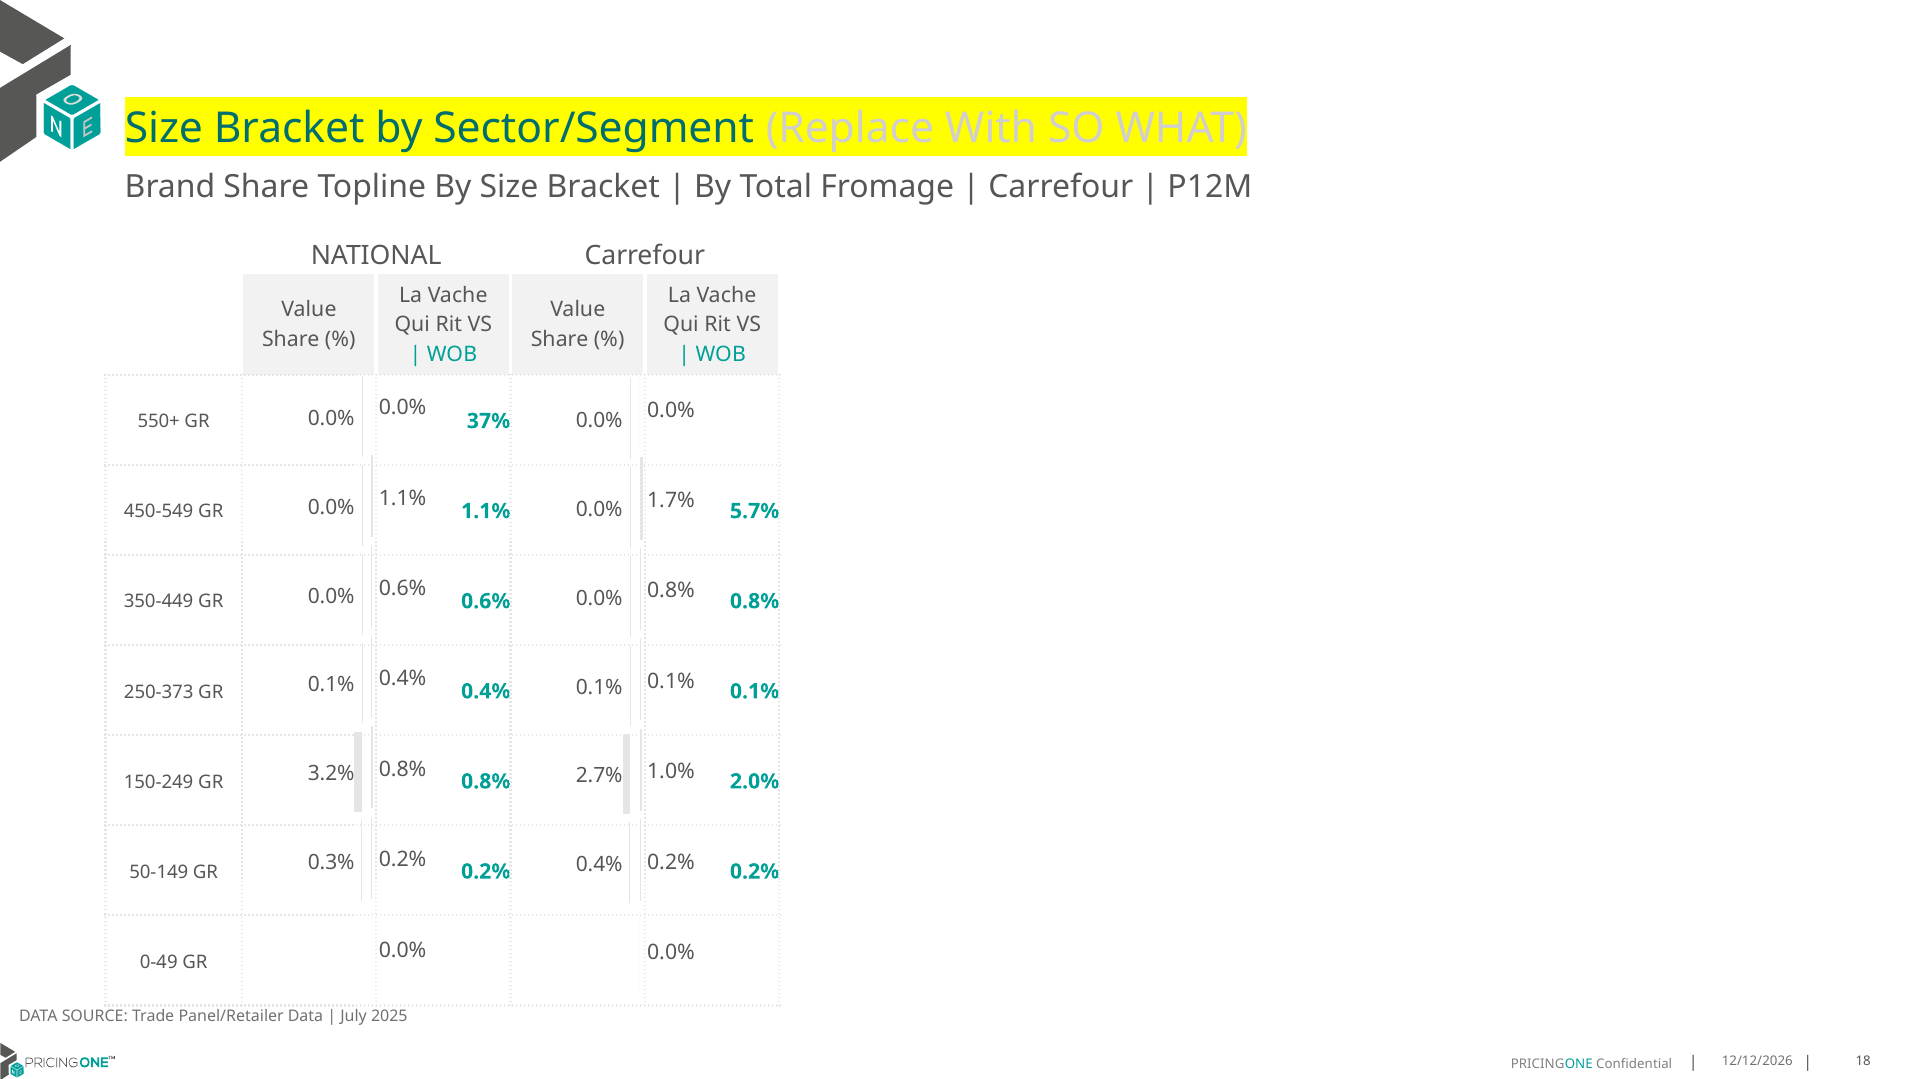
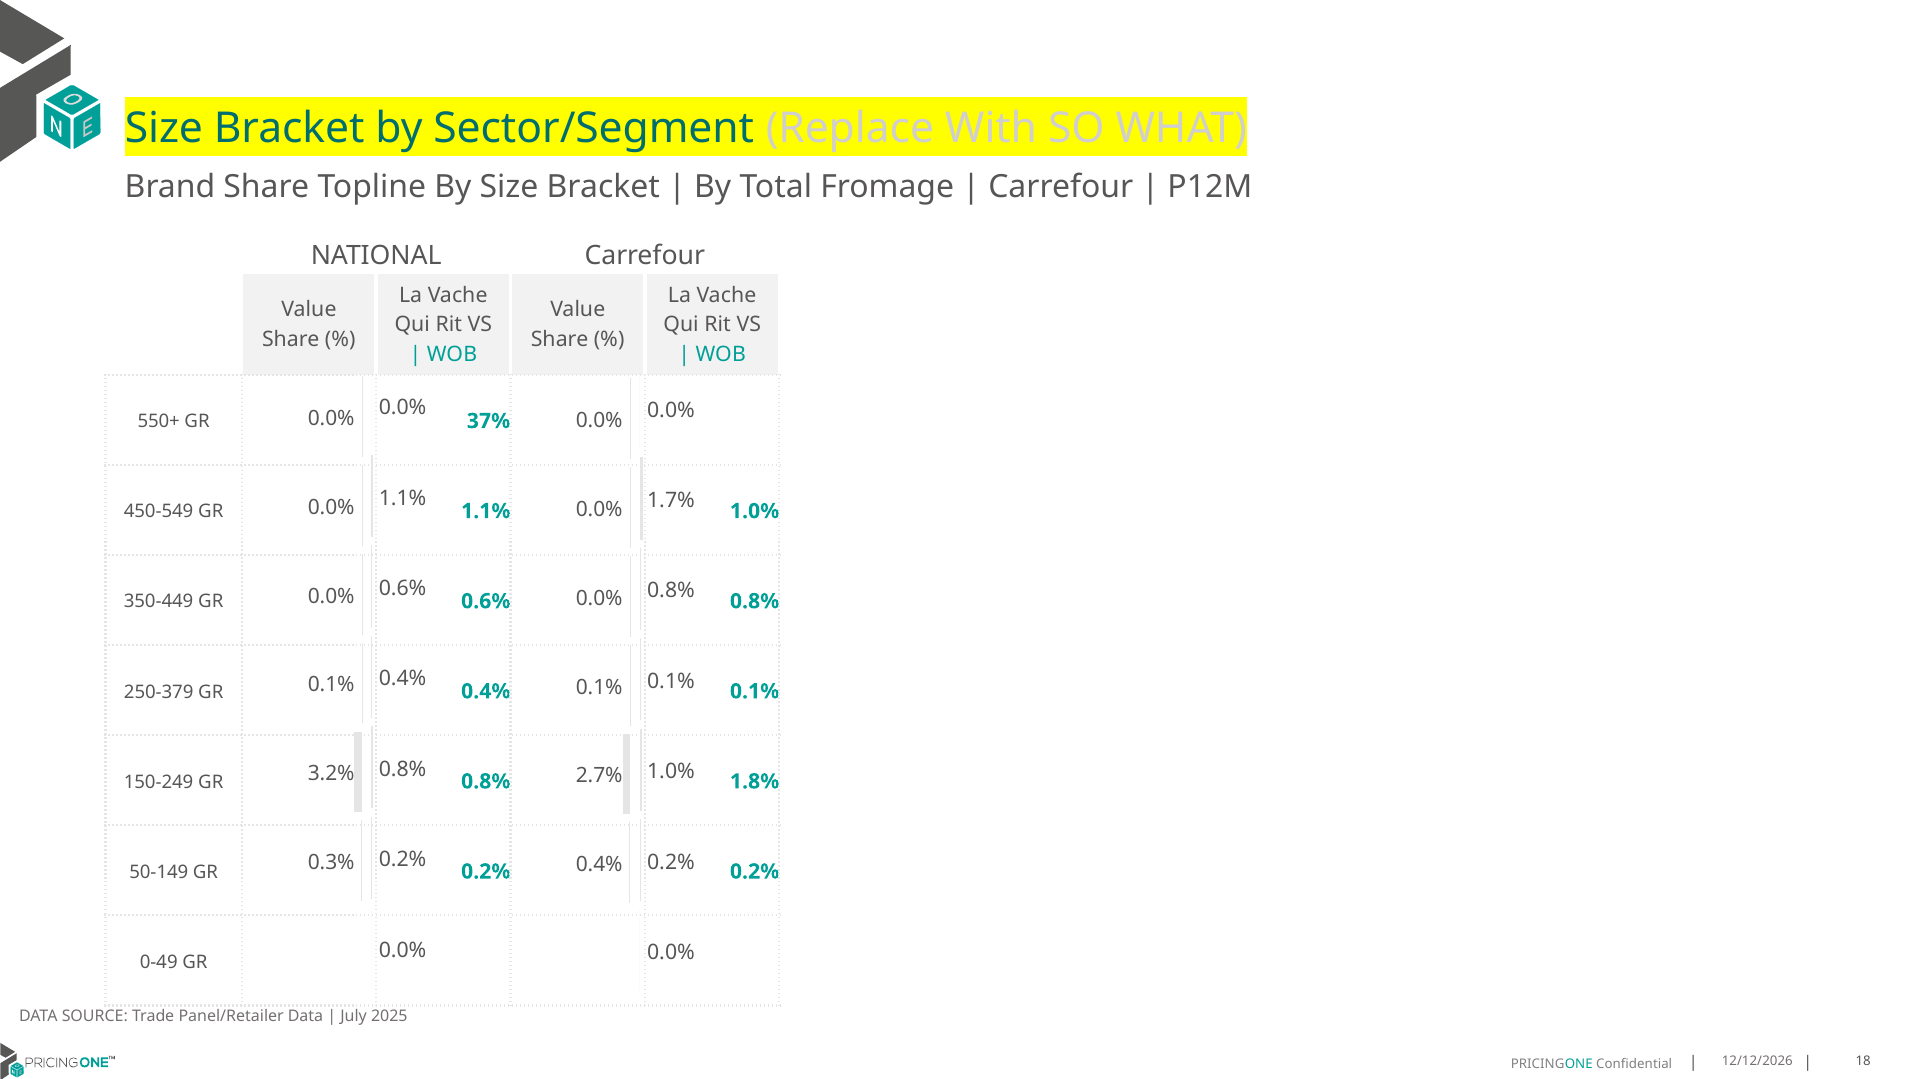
1.1% 5.7%: 5.7% -> 1.0% (755, 511)
250-373: 250-373 -> 250-379 (159, 692)
2.0%: 2.0% -> 1.8% (755, 781)
